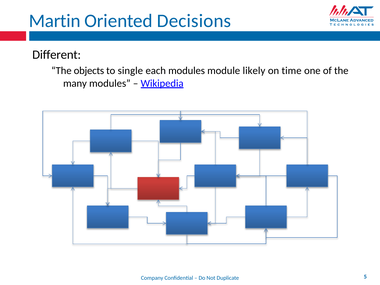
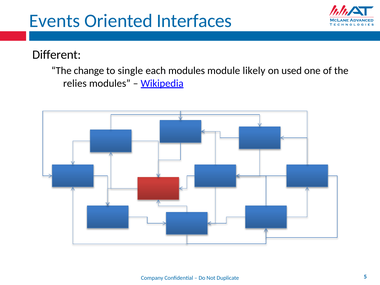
Martin: Martin -> Events (55, 21)
Decisions: Decisions -> Interfaces (194, 21)
objects: objects -> change (89, 71)
time: time -> used (292, 71)
many: many -> relies (75, 83)
